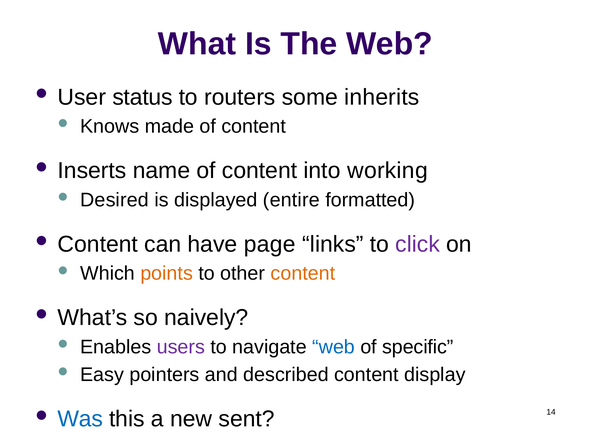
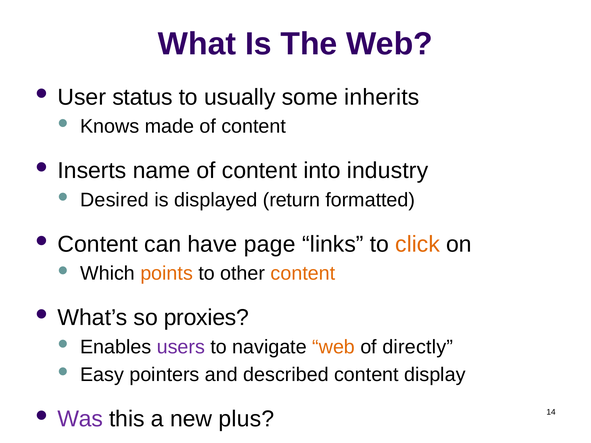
routers: routers -> usually (240, 97)
working: working -> industry (388, 171)
entire: entire -> return (292, 200)
click colour: purple -> orange (418, 244)
naively: naively -> proxies (206, 318)
web colour: blue -> orange (334, 347)
specific: specific -> directly (418, 347)
Was colour: blue -> purple (80, 419)
sent: sent -> plus (246, 419)
